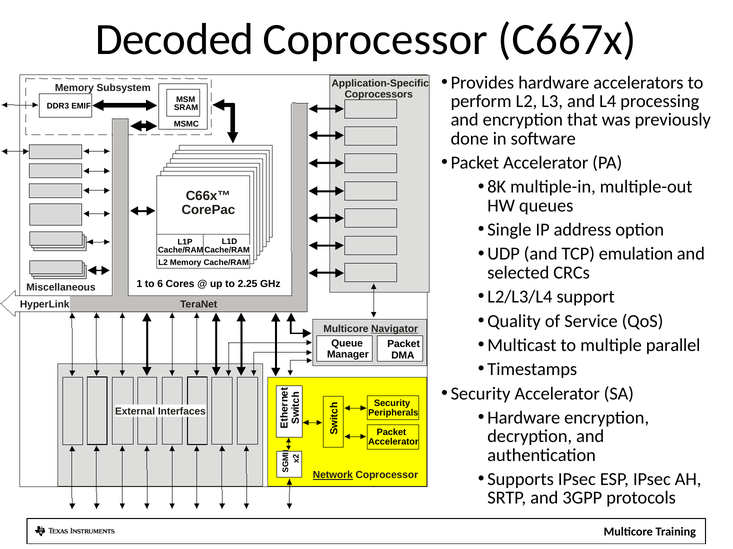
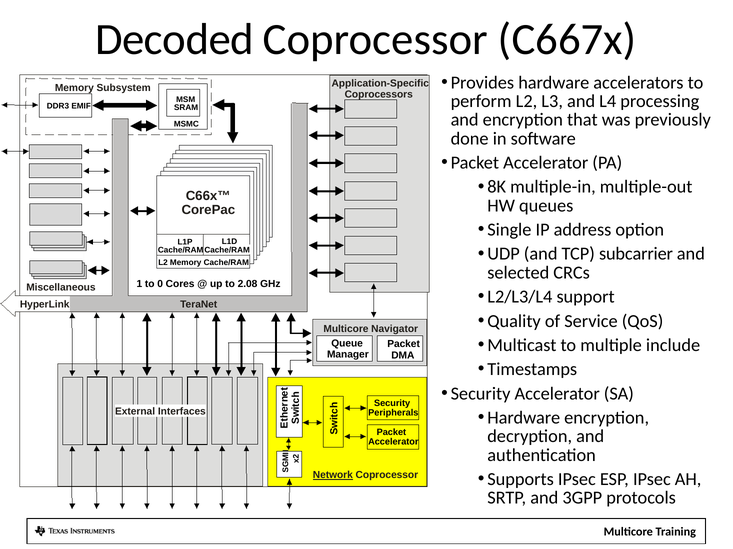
emulation: emulation -> subcarrier (636, 254)
6: 6 -> 0 (160, 284)
2.25: 2.25 -> 2.08 (248, 284)
Navigator underline: present -> none (395, 329)
parallel: parallel -> include (673, 346)
